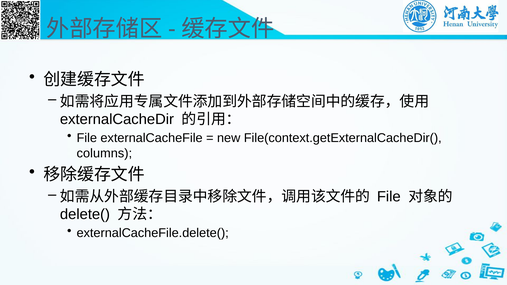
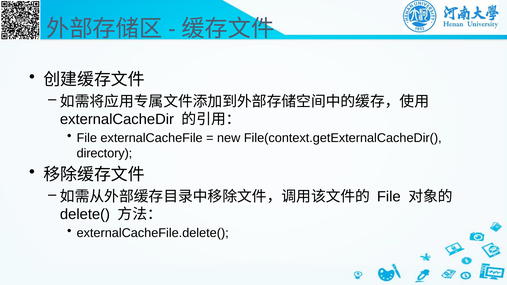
columns: columns -> directory (104, 153)
